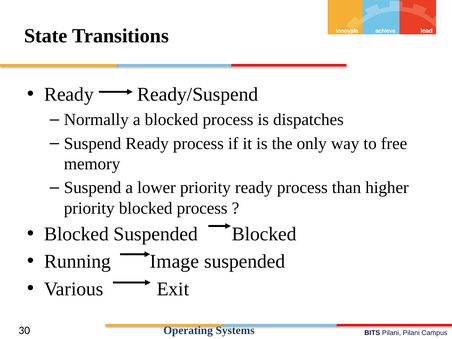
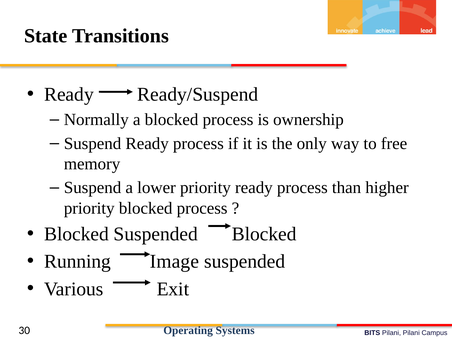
dispatches: dispatches -> ownership (308, 120)
